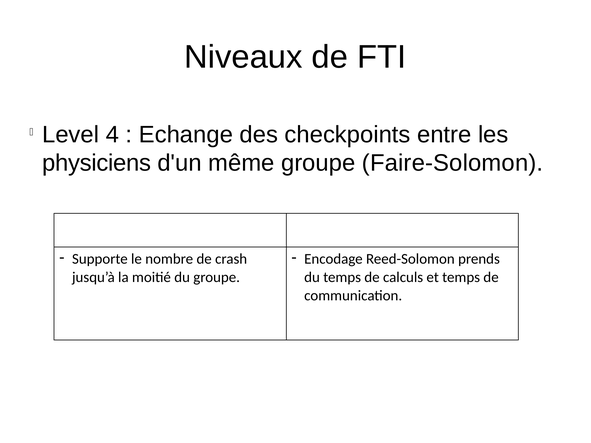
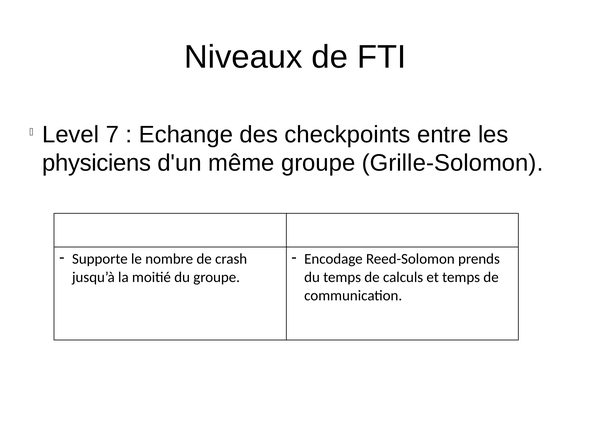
4: 4 -> 7 (112, 135)
Faire-Solomon: Faire-Solomon -> Grille-Solomon (453, 163)
